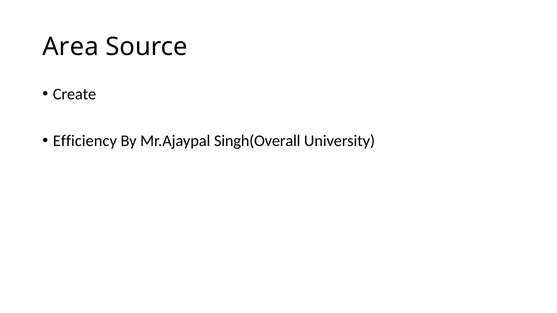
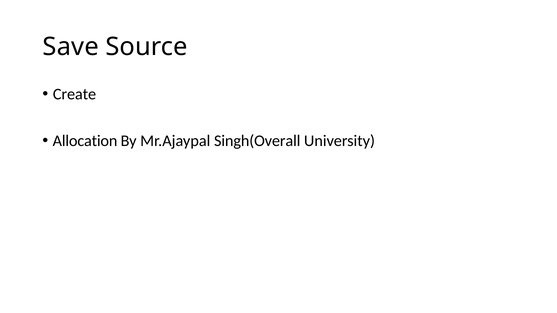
Area: Area -> Save (71, 47)
Efficiency: Efficiency -> Allocation (85, 141)
